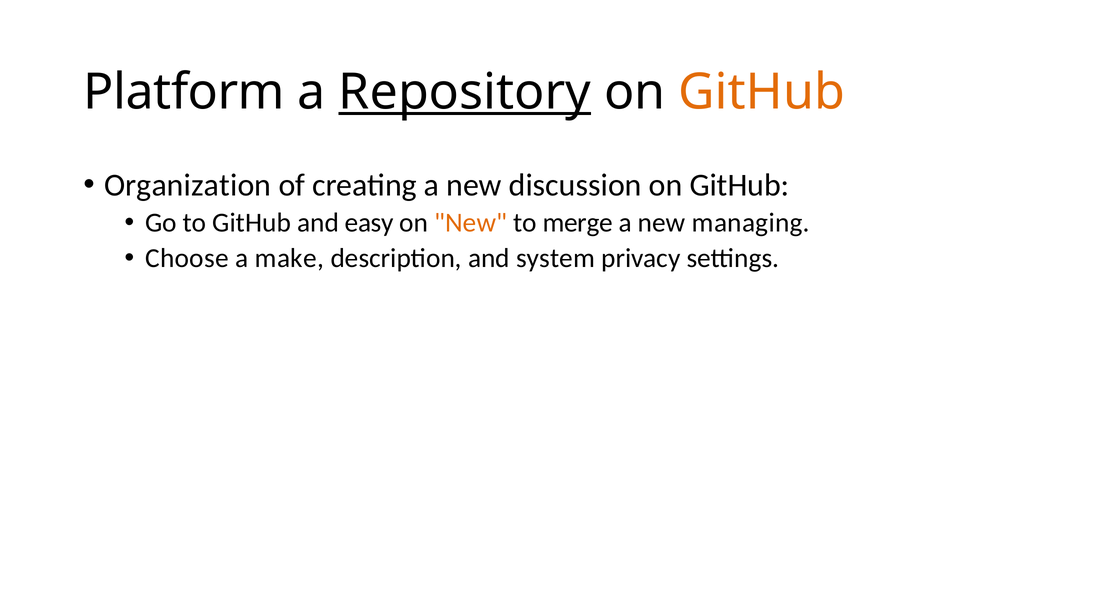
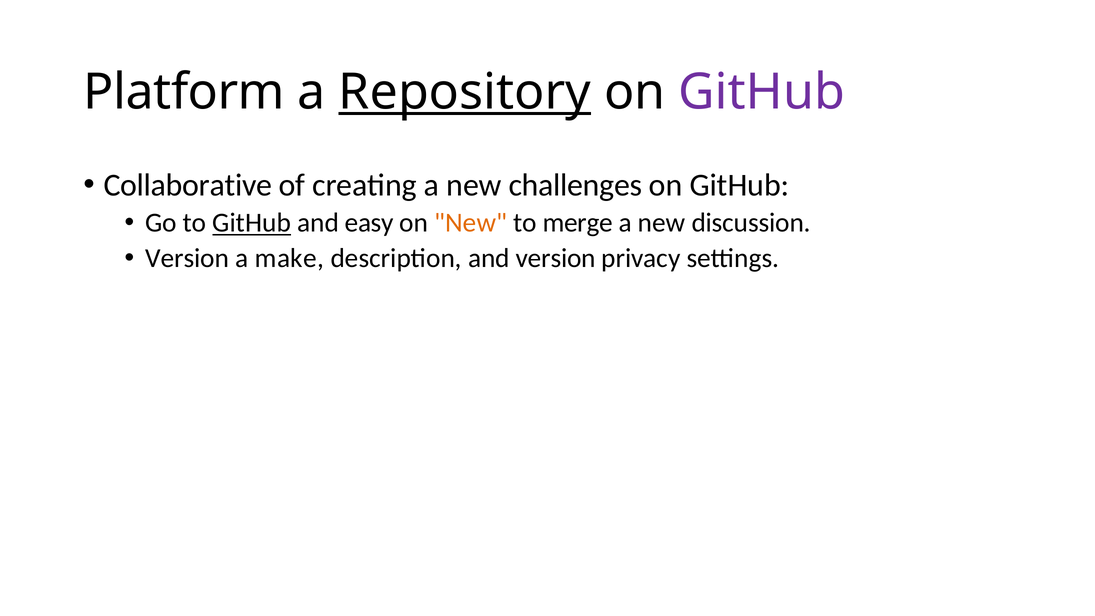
GitHub colour: orange -> purple (762, 92)
Organization: Organization -> Collaborative (188, 185)
discussion: discussion -> challenges (575, 185)
GitHub underline: none -> present (252, 223)
managing: managing -> discussion (751, 223)
Choose: Choose -> Version (187, 258)
and system: system -> version (556, 258)
